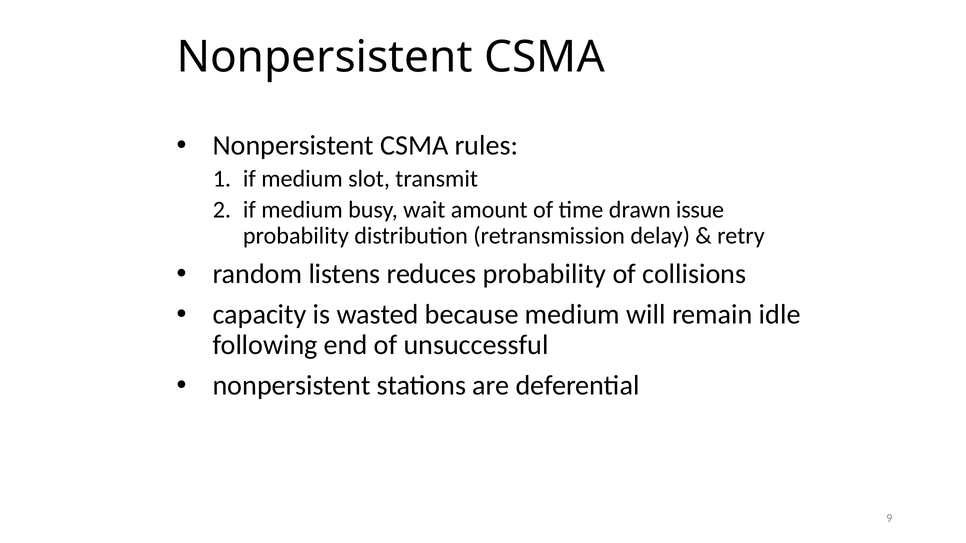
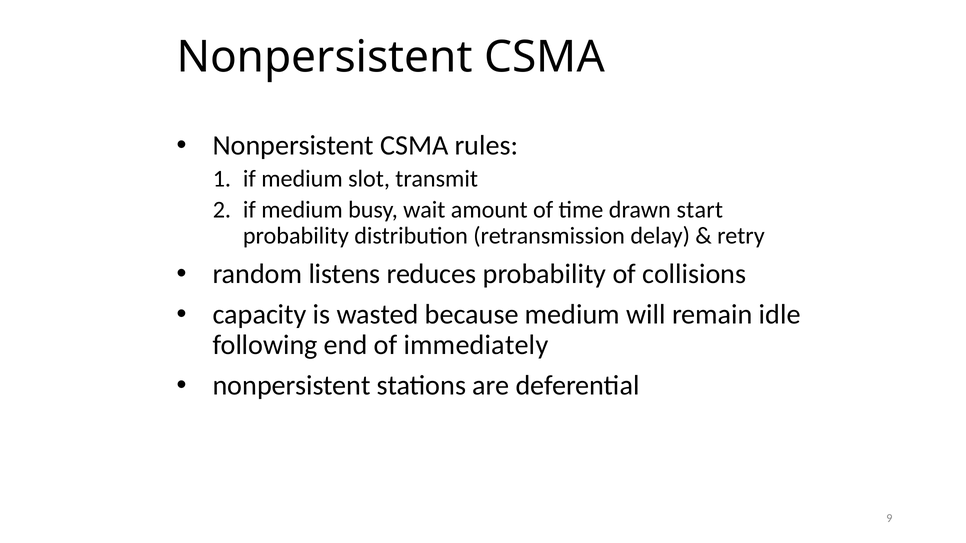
issue: issue -> start (700, 210)
unsuccessful: unsuccessful -> immediately (476, 345)
